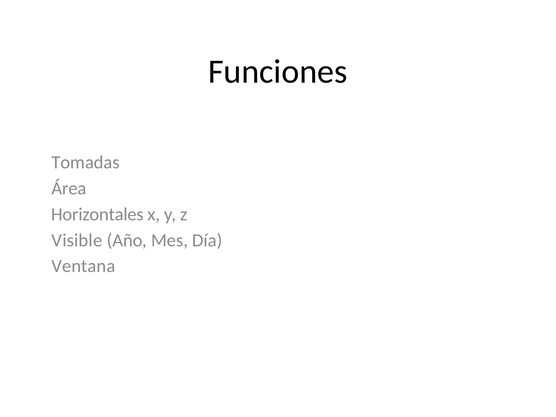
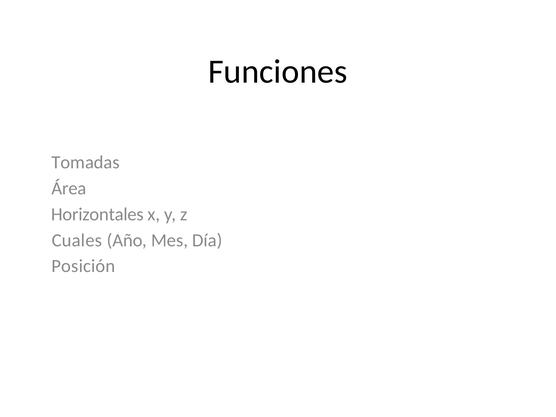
Visible: Visible -> Cuales (77, 240)
Ventana: Ventana -> Posición (83, 266)
